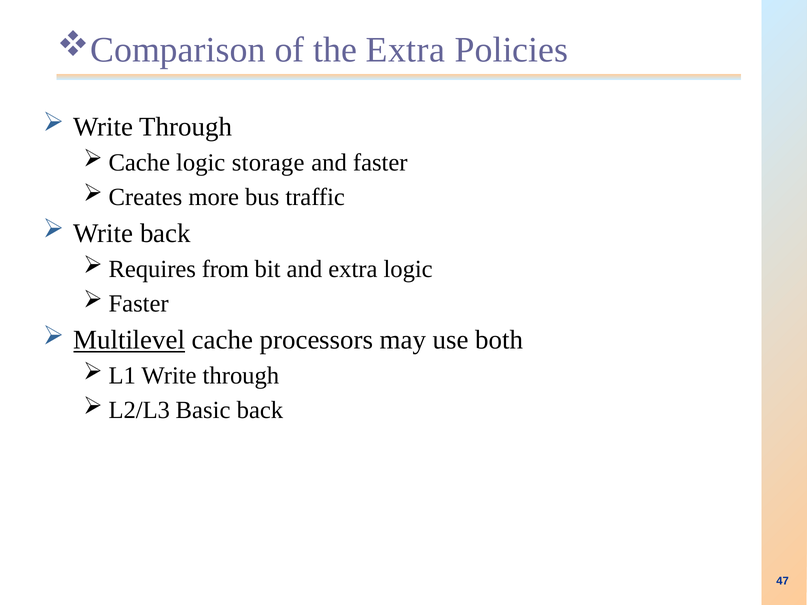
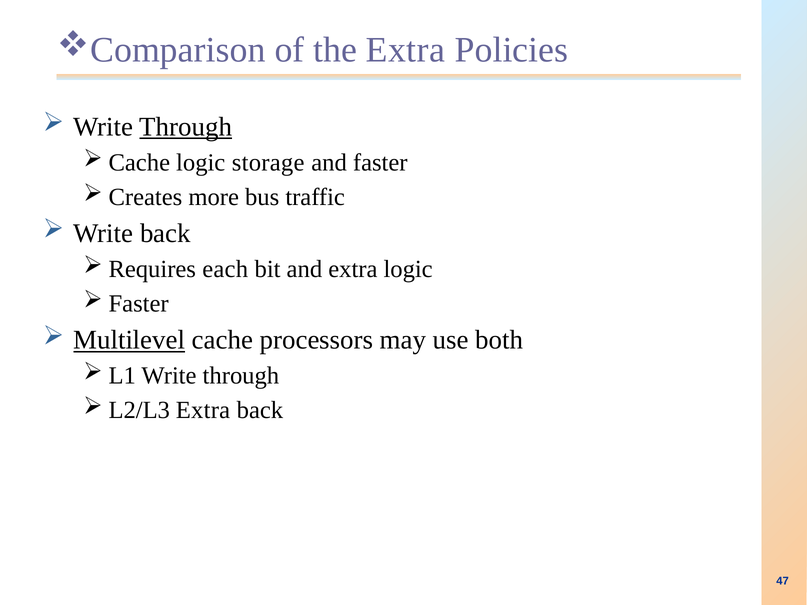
Through underline: none -> present (186, 127)
from: from -> each (225, 269)
Basic: Basic -> Extra (203, 410)
